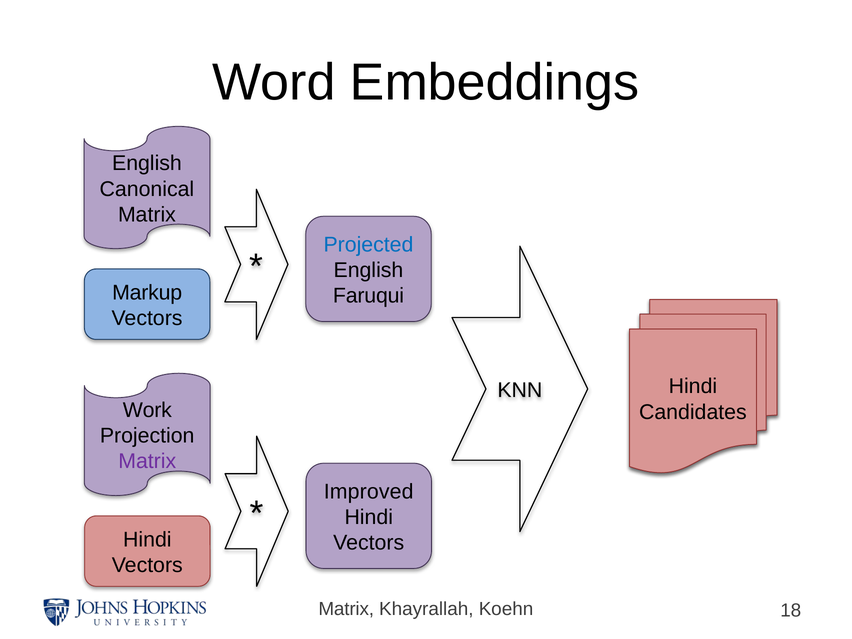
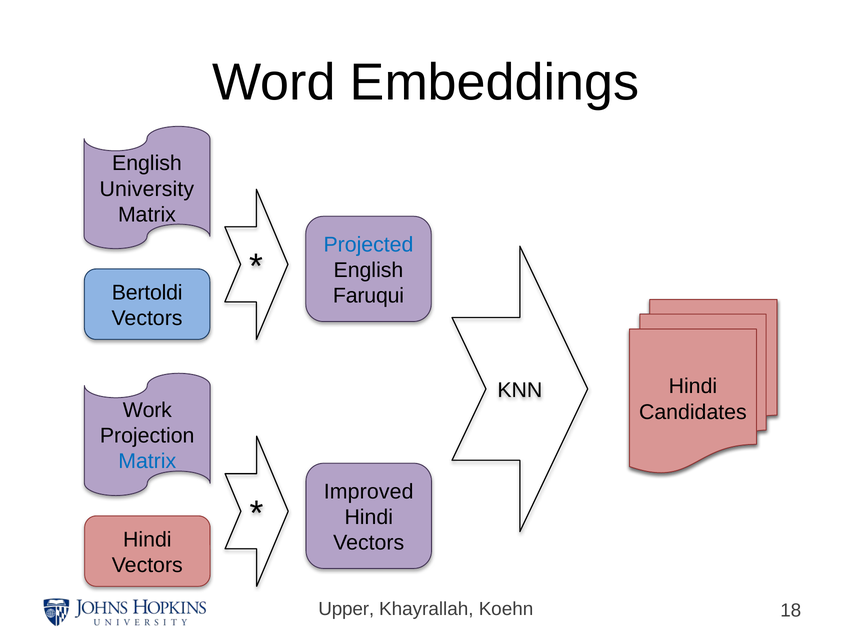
Canonical: Canonical -> University (147, 189)
Markup: Markup -> Bertoldi (147, 293)
Matrix colour: purple -> blue (147, 461)
Matrix: Matrix -> Upper (346, 609)
